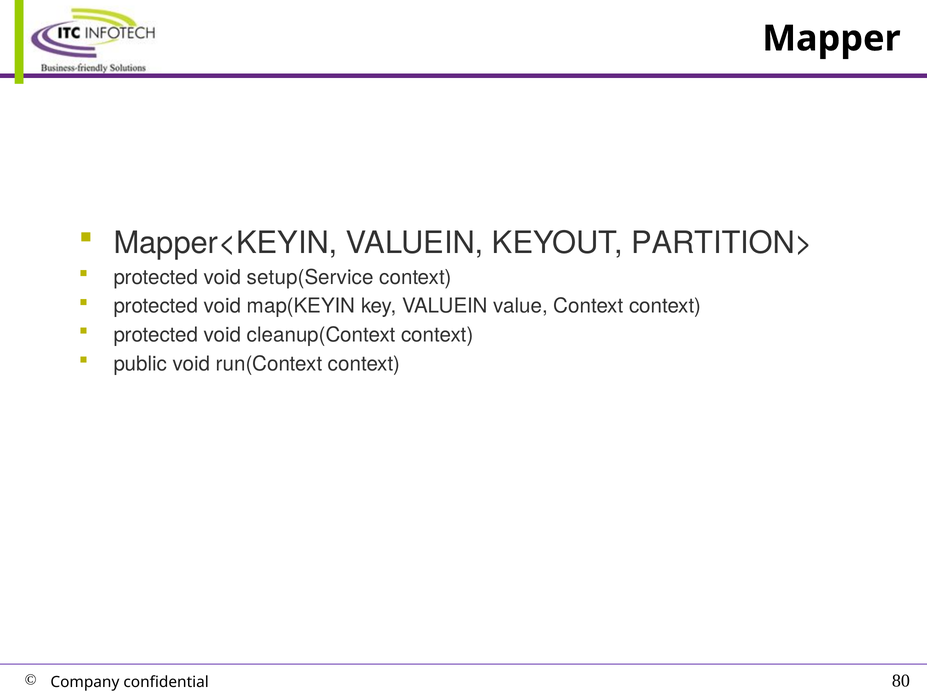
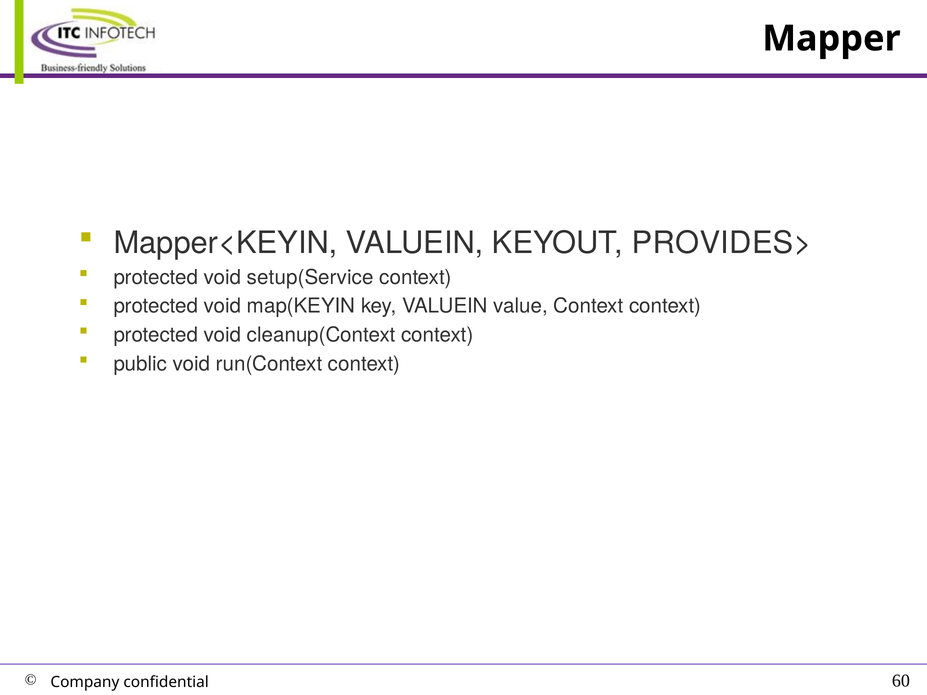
PARTITION>: PARTITION> -> PROVIDES> (722, 243)
80: 80 -> 60 (901, 681)
